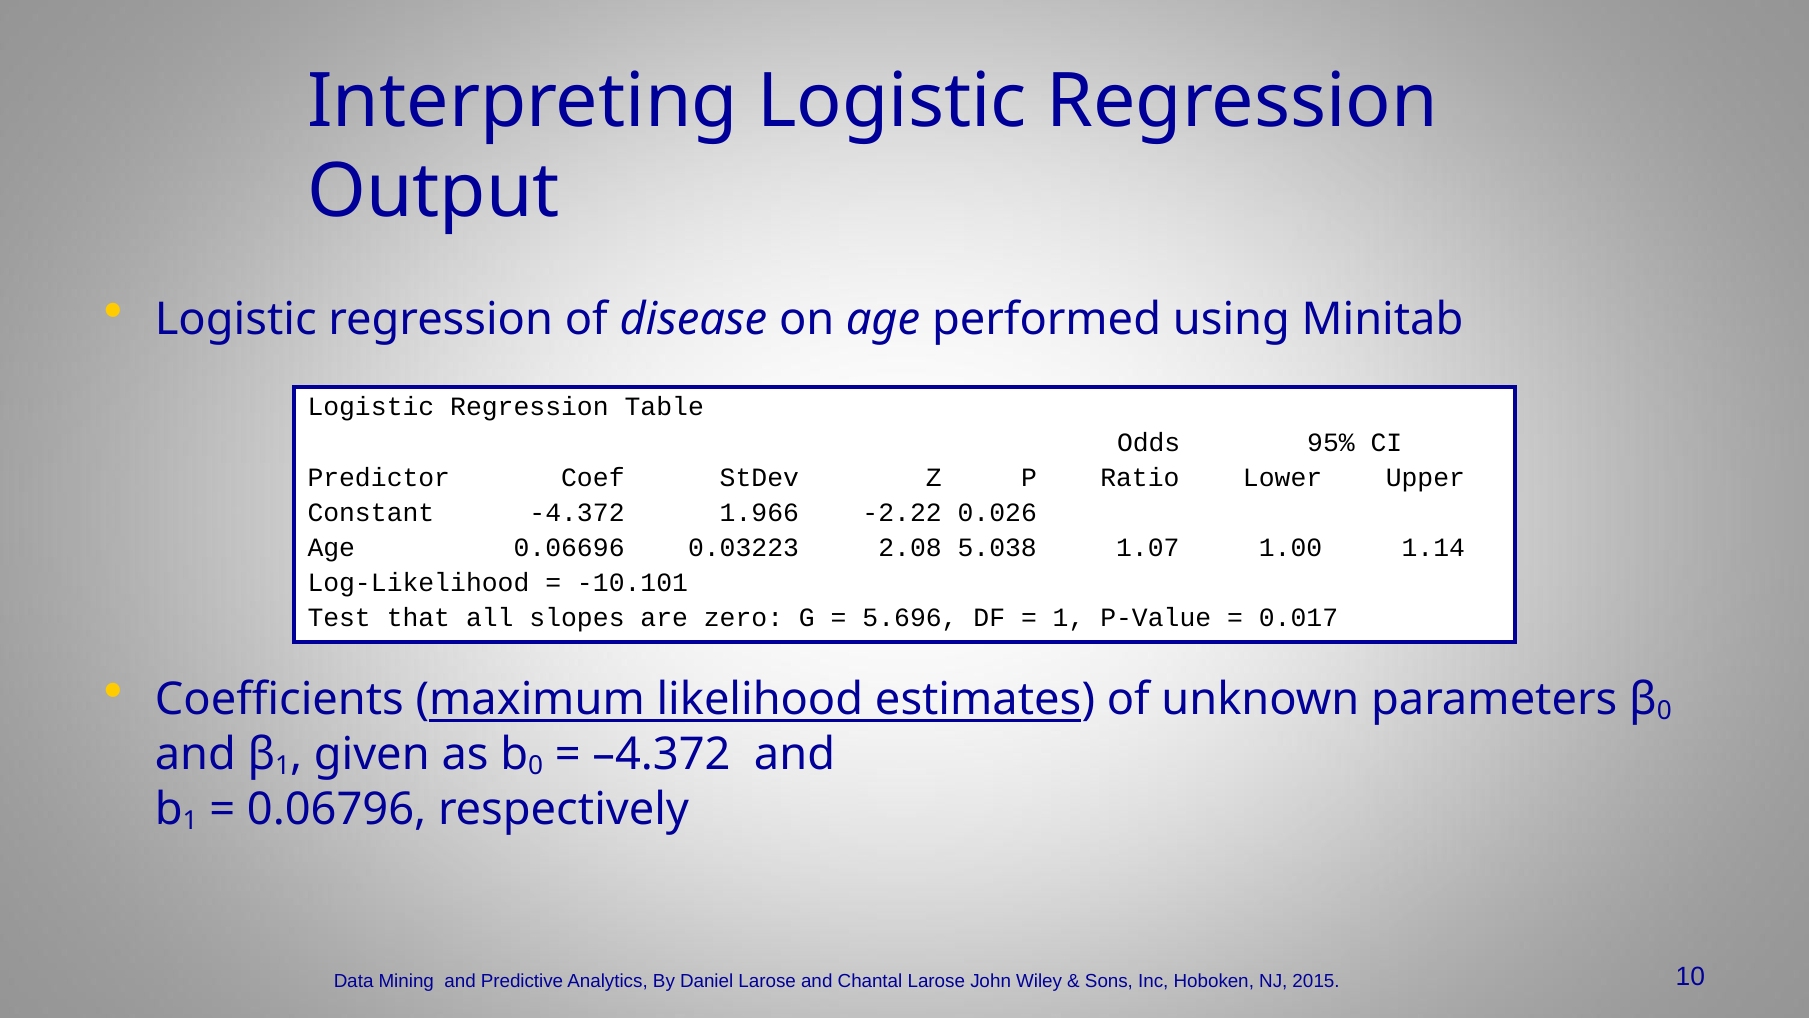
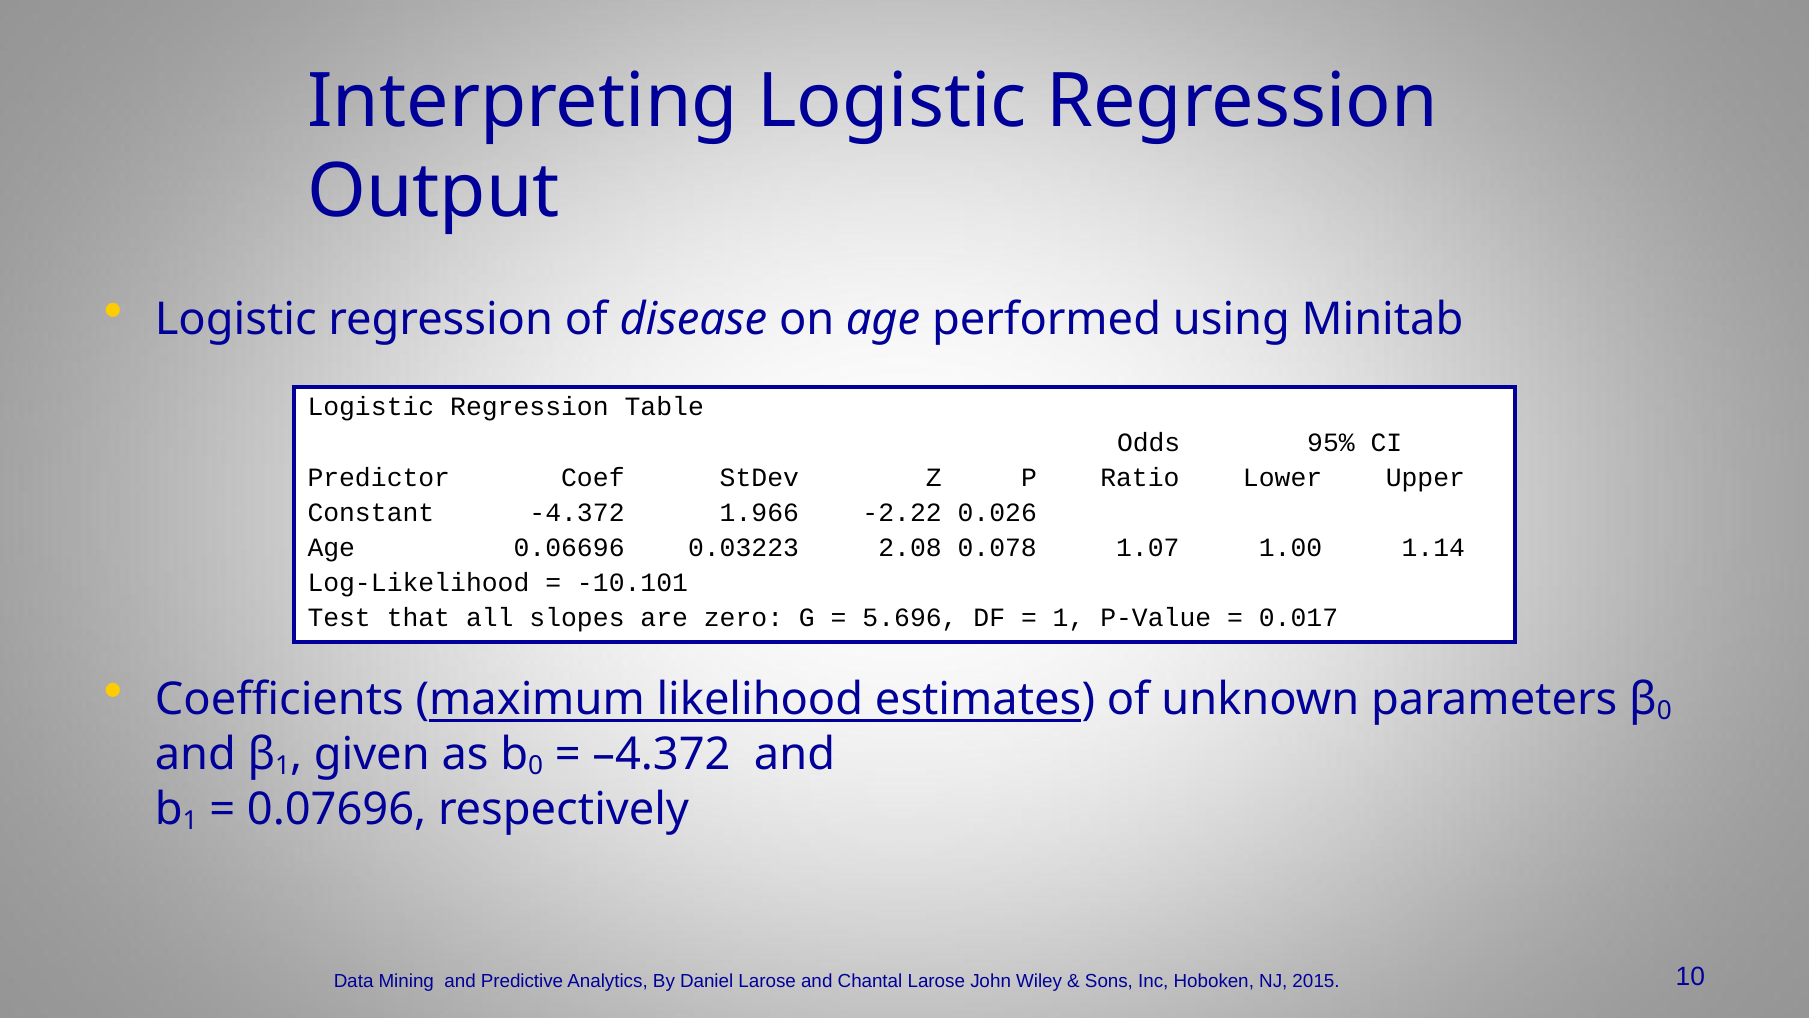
5.038: 5.038 -> 0.078 (997, 548)
0.06796: 0.06796 -> 0.07696 (337, 809)
